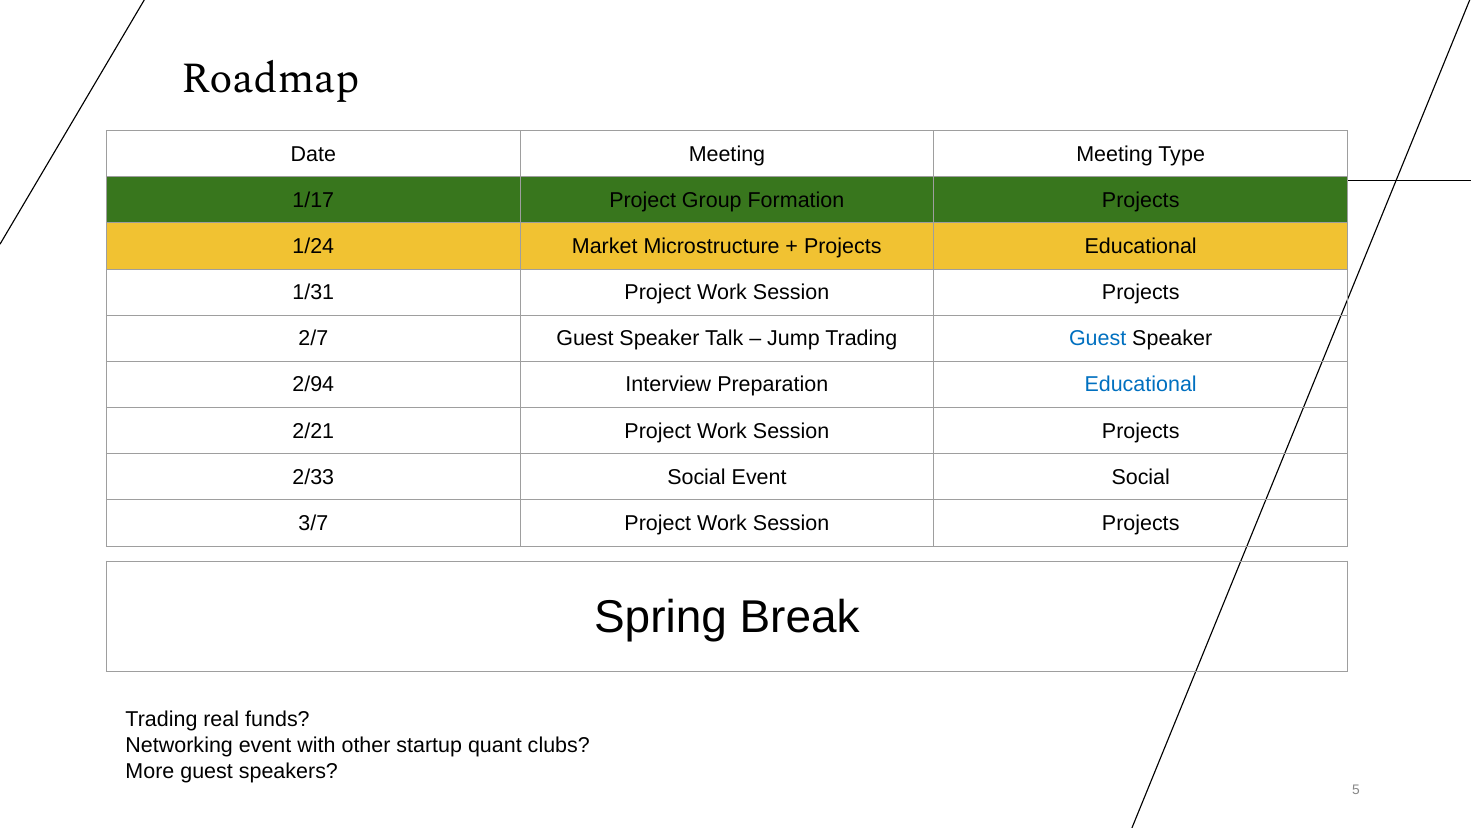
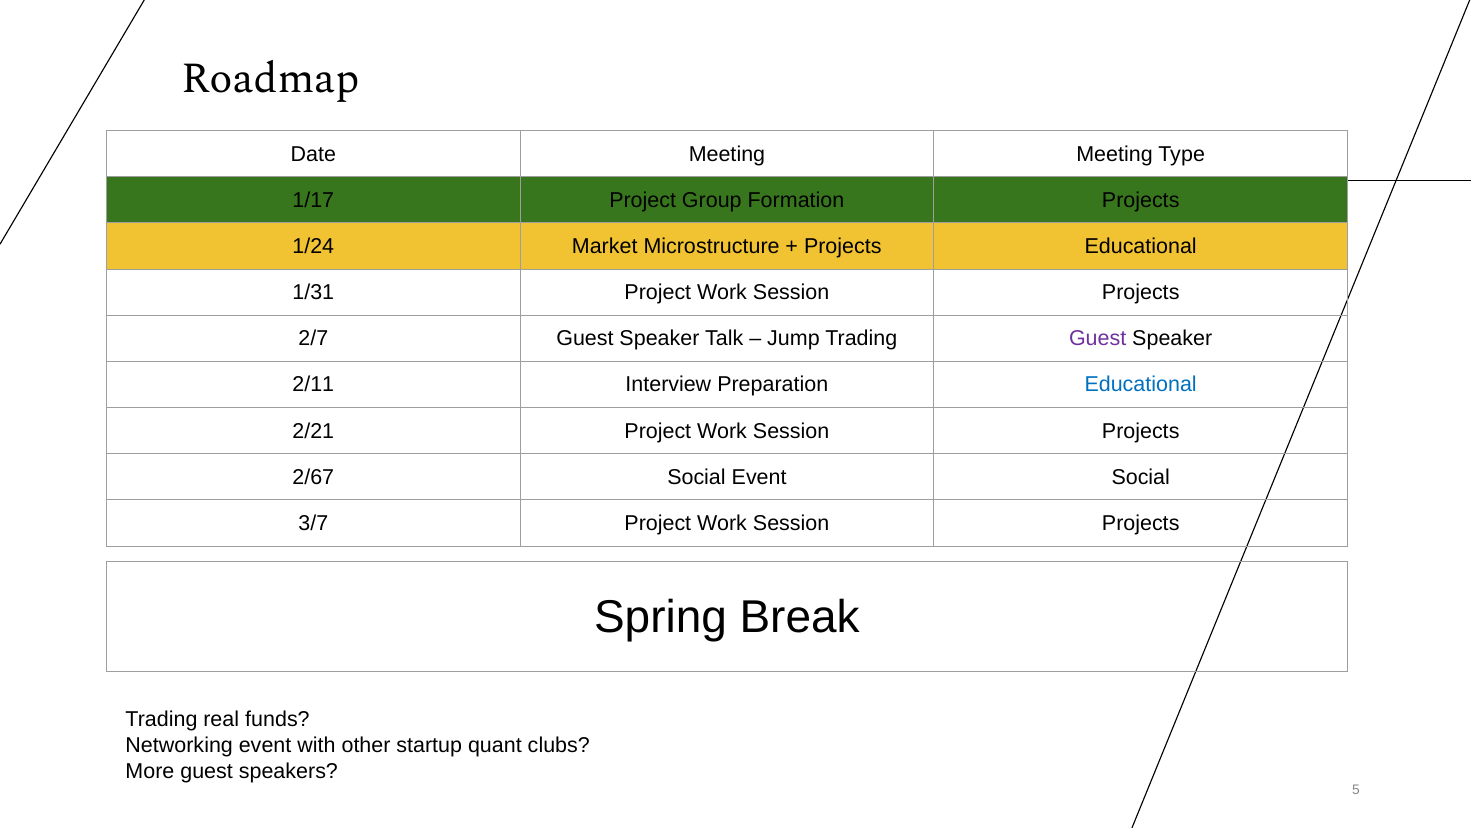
Guest colour: blue -> purple (1098, 338)
2/94: 2/94 -> 2/11 (313, 385)
2/33: 2/33 -> 2/67 (313, 477)
